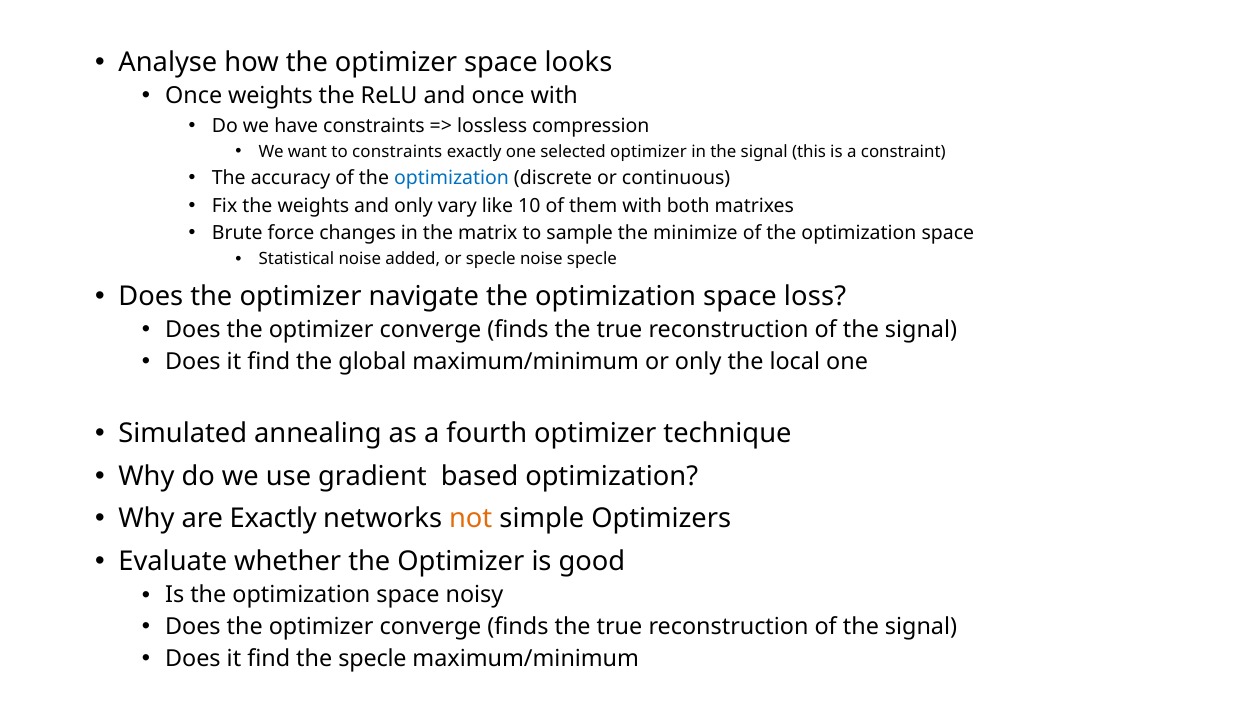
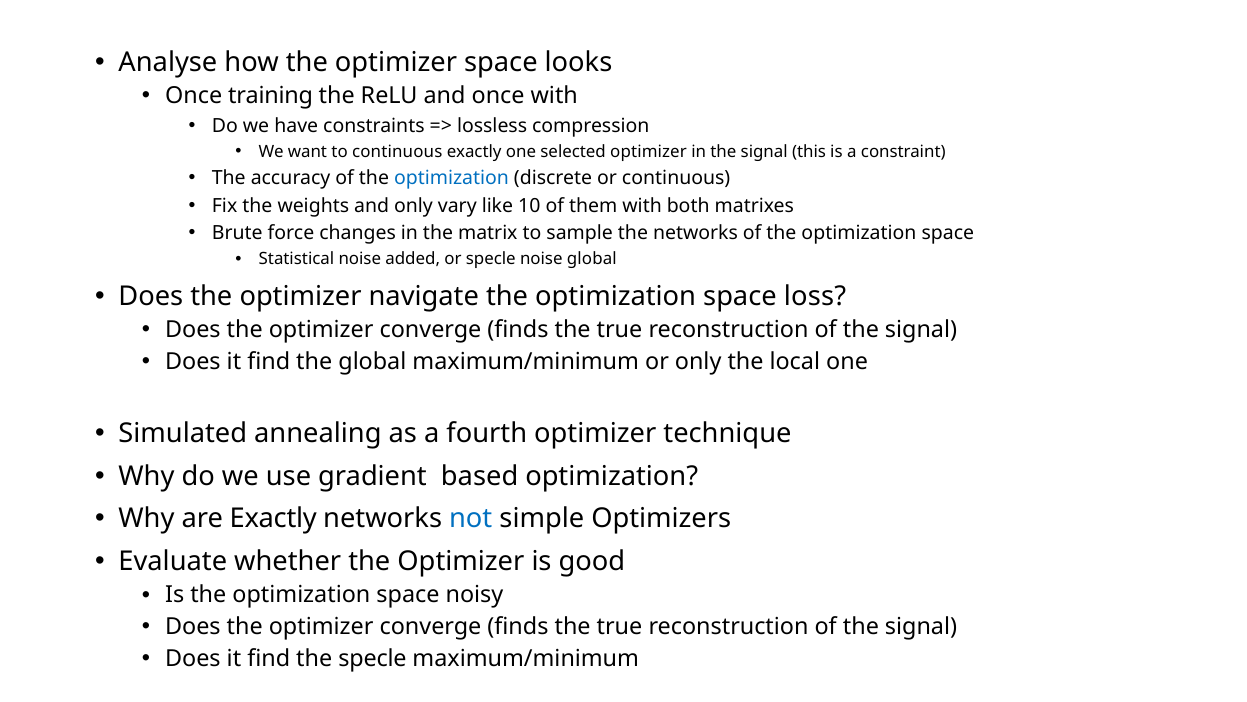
Once weights: weights -> training (271, 96)
to constraints: constraints -> continuous (397, 152)
the minimize: minimize -> networks (695, 233)
noise specle: specle -> global (592, 259)
not colour: orange -> blue (471, 518)
